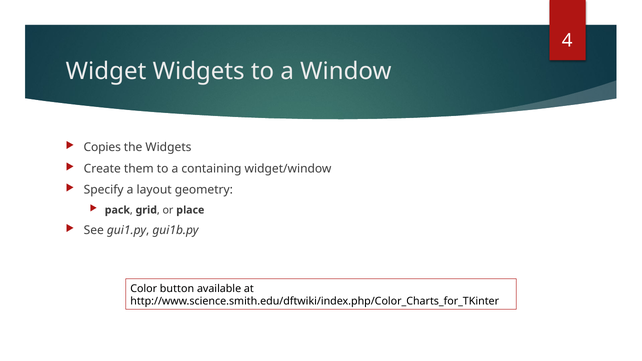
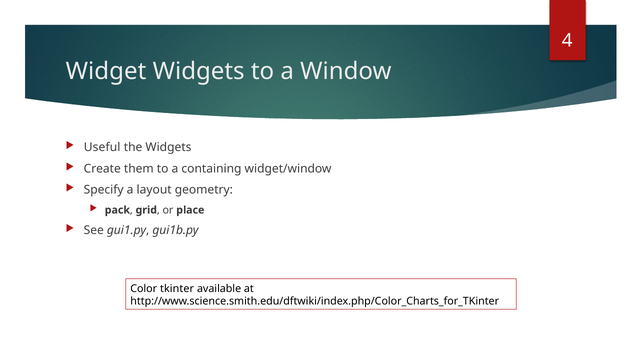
Copies: Copies -> Useful (102, 148)
button: button -> tkinter (177, 289)
